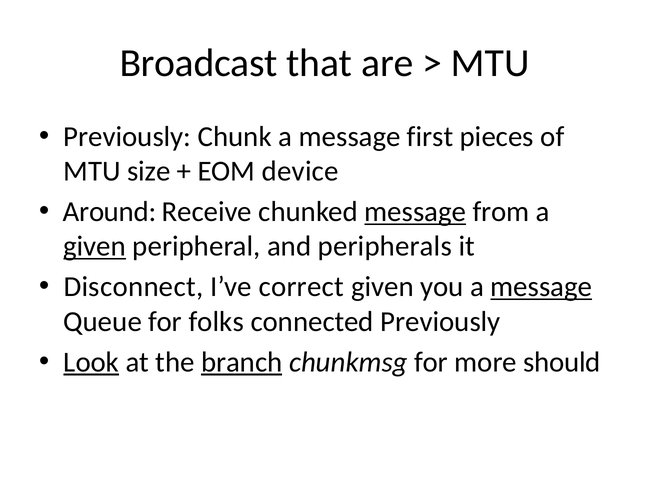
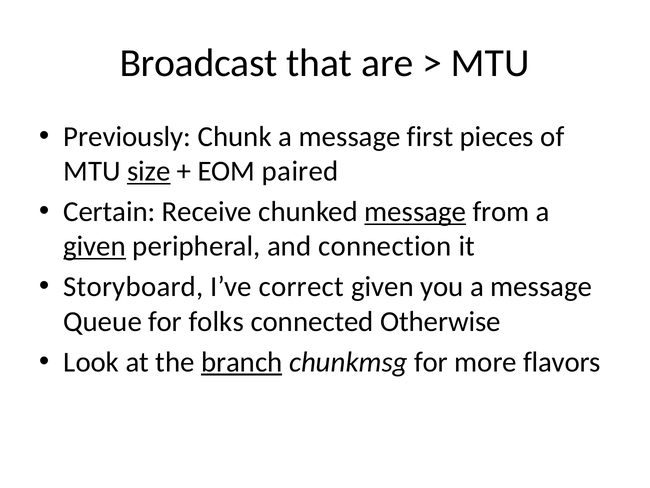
size underline: none -> present (149, 171)
device: device -> paired (300, 171)
Around: Around -> Certain (109, 211)
peripherals: peripherals -> connection (385, 246)
Disconnect: Disconnect -> Storyboard (133, 287)
message underline: present -> none (541, 287)
connected Previously: Previously -> Otherwise (440, 321)
Look underline: present -> none (91, 362)
should: should -> flavors (562, 362)
